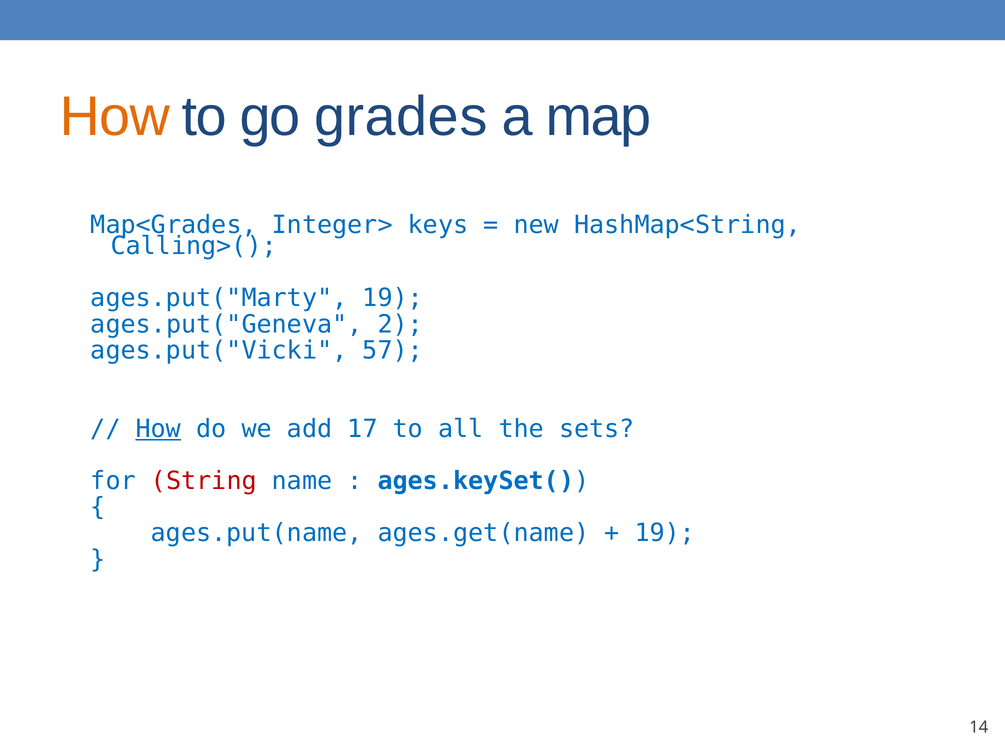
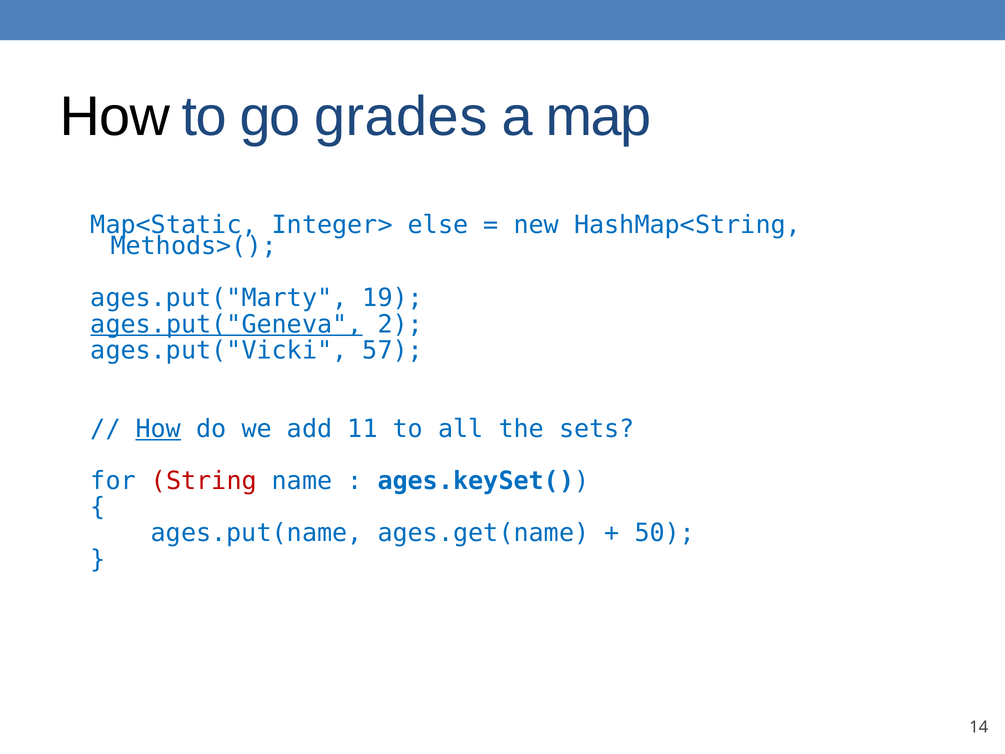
How colour: orange -> black (115, 117)
Map<Grades: Map<Grades -> Map<Static (174, 225)
keys: keys -> else (438, 225)
Calling>(: Calling>( -> Methods>( (194, 246)
ages.put("Geneva underline: none -> present (226, 324)
17: 17 -> 11 (363, 429)
19: 19 -> 50 (665, 533)
